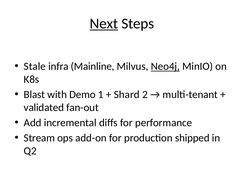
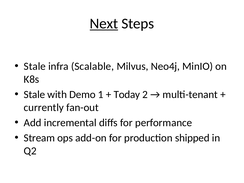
Mainline: Mainline -> Scalable (93, 66)
Neo4j underline: present -> none (165, 66)
Blast: Blast -> Stale (34, 95)
Shard: Shard -> Today (127, 95)
validated: validated -> currently (44, 108)
